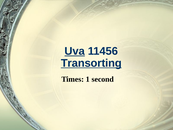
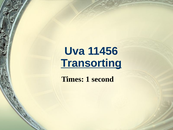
Uva underline: present -> none (75, 51)
